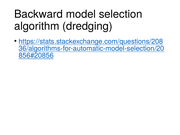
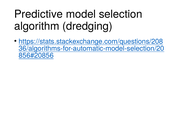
Backward: Backward -> Predictive (38, 14)
